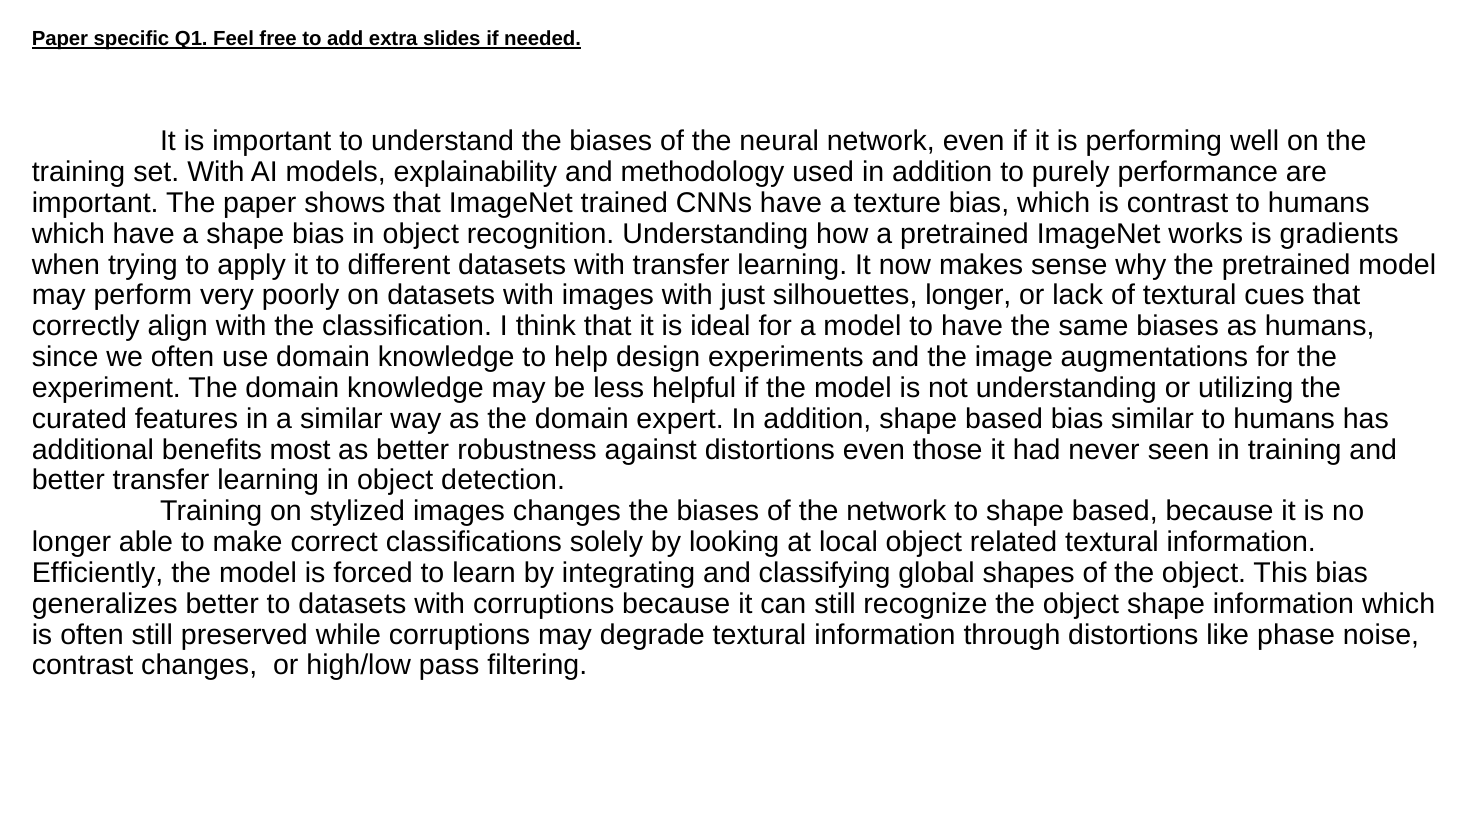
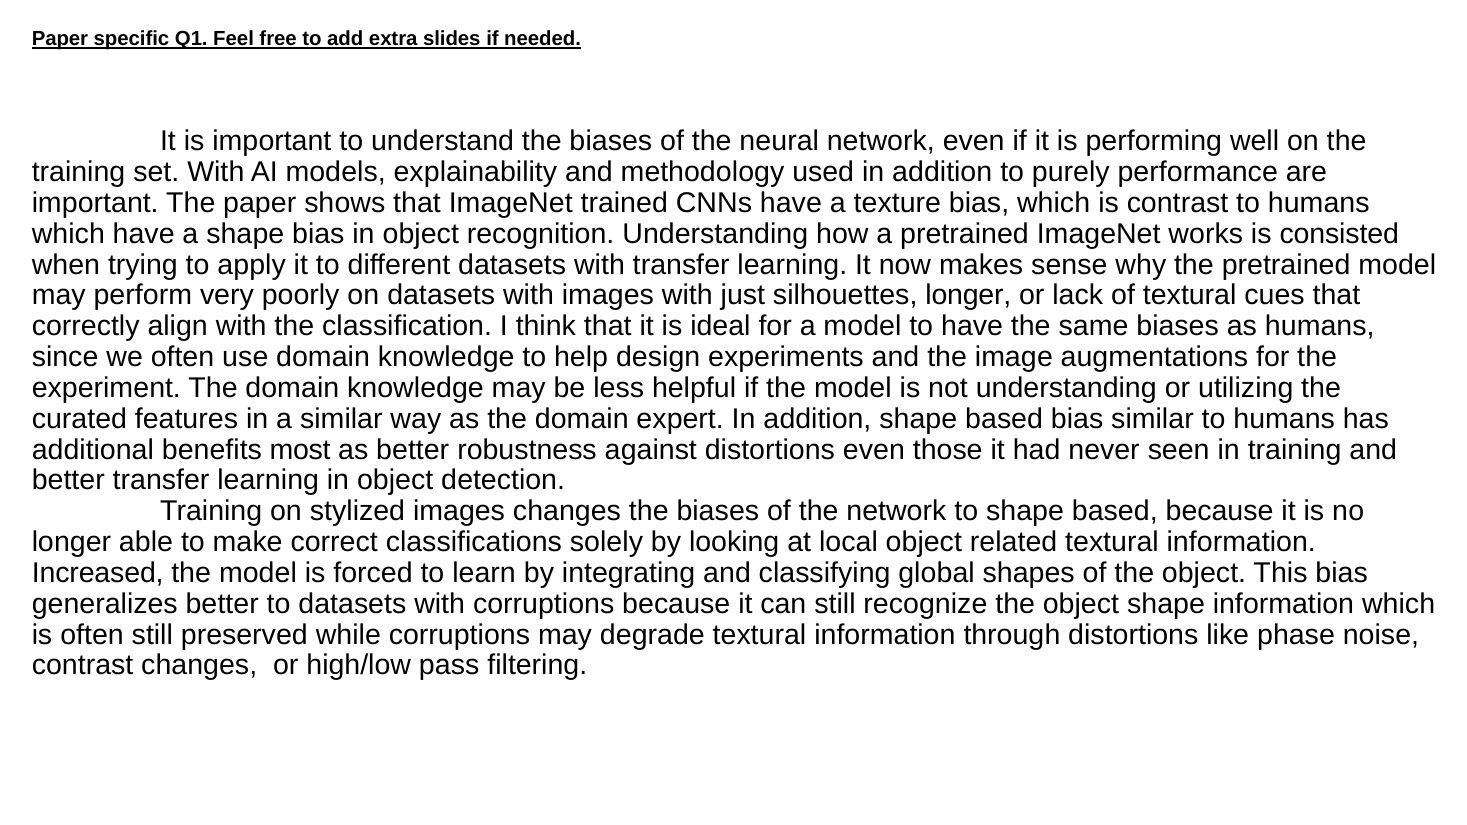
gradients: gradients -> consisted (1339, 234)
Efficiently: Efficiently -> Increased (98, 573)
